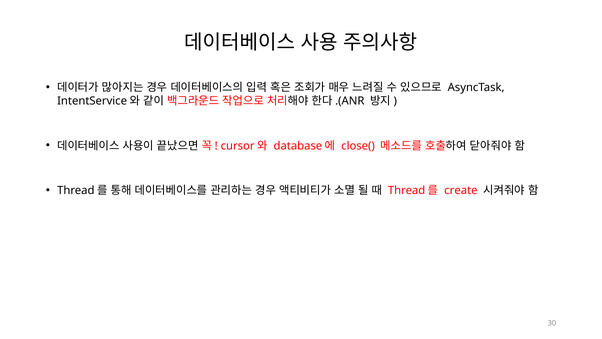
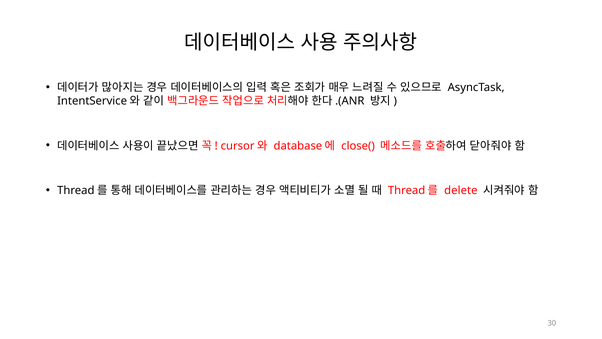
create: create -> delete (461, 190)
